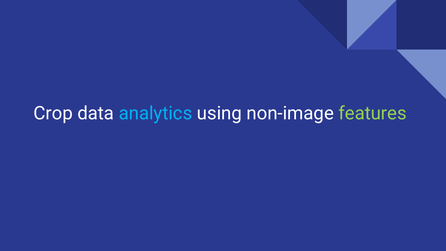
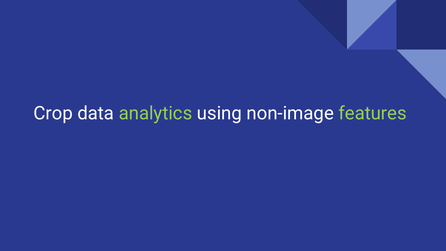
analytics colour: light blue -> light green (155, 113)
